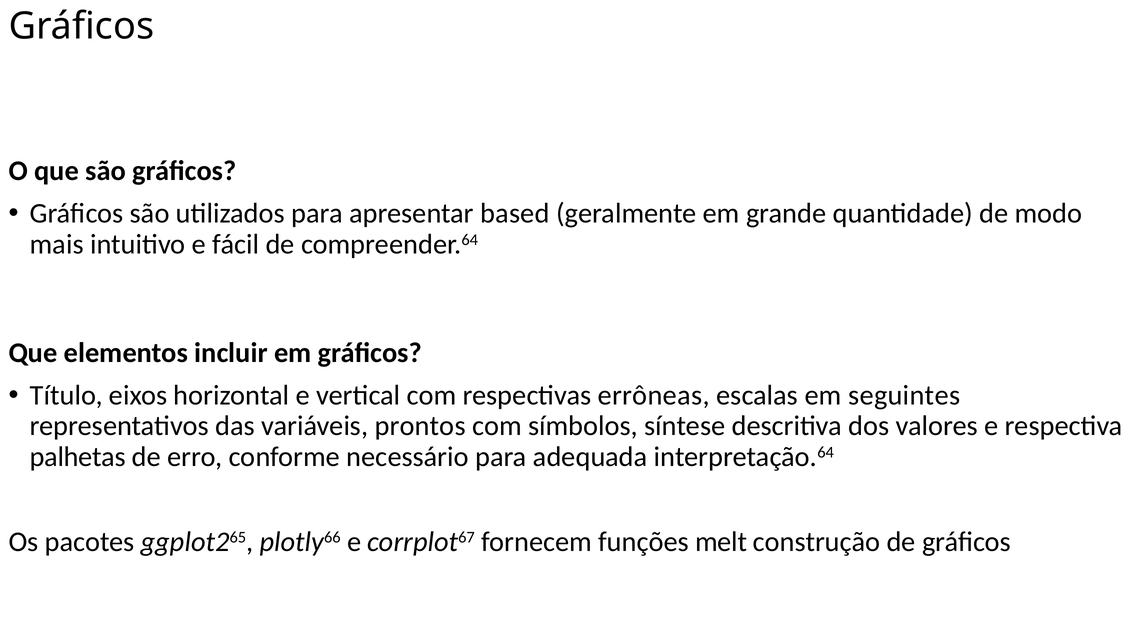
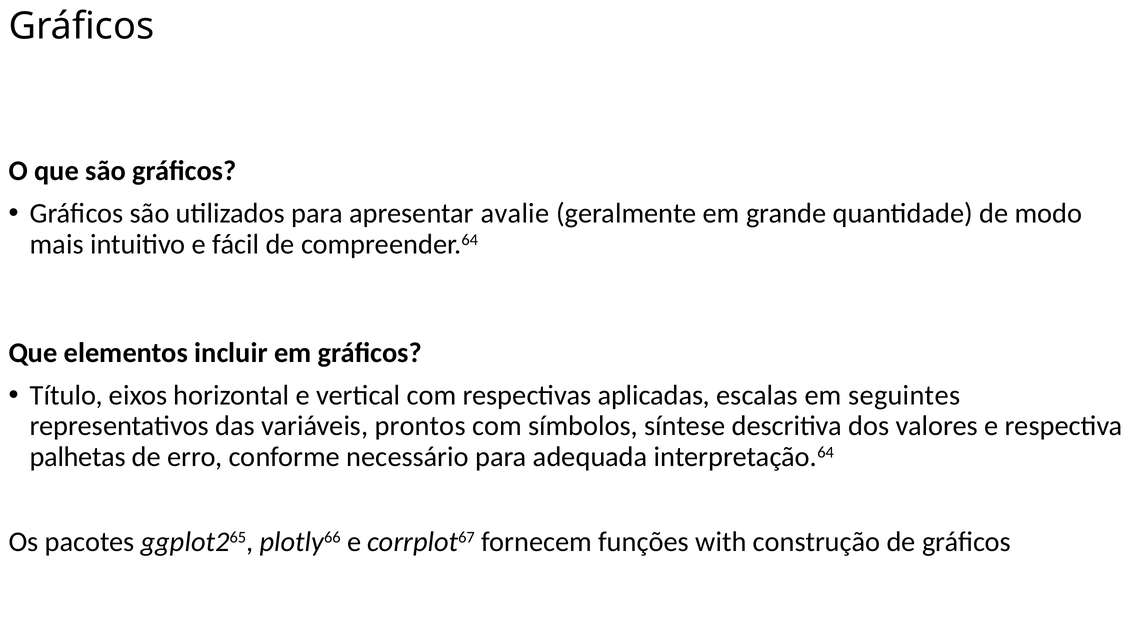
based: based -> avalie (515, 214)
errôneas: errôneas -> aplicadas (654, 395)
melt: melt -> with (721, 542)
